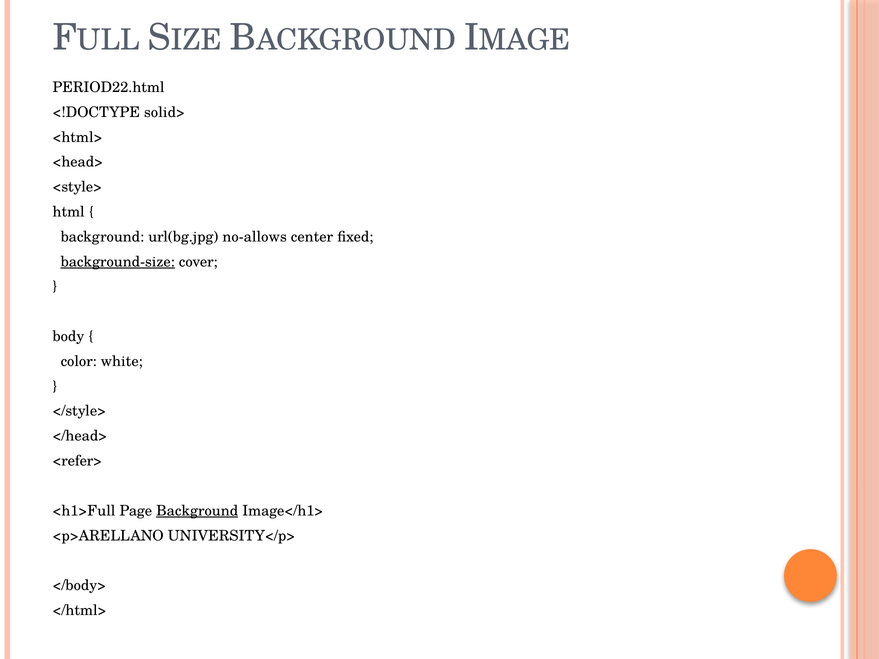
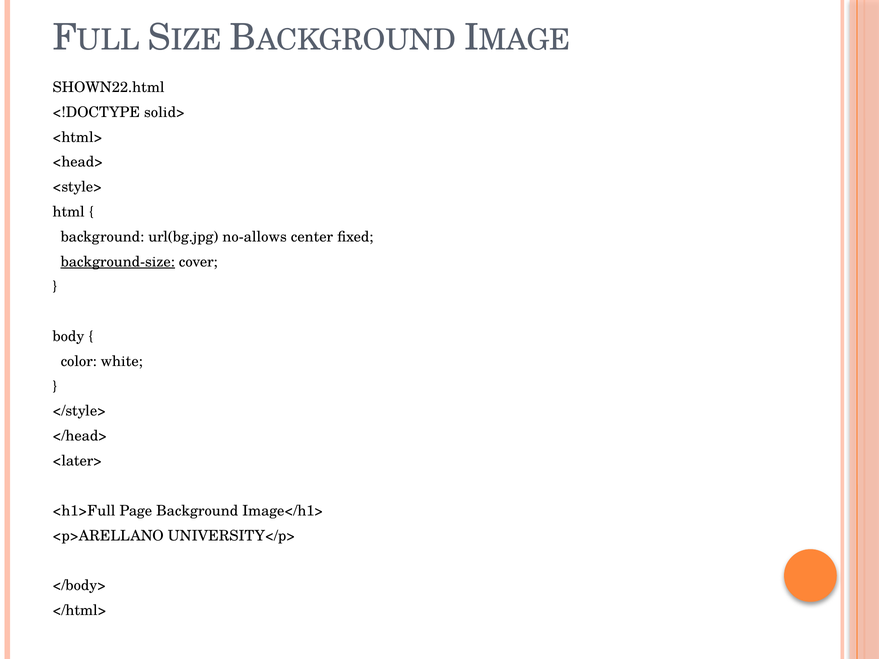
PERIOD22.html: PERIOD22.html -> SHOWN22.html (109, 87)
<refer>: <refer> -> <later> (77, 461)
Background underline: present -> none (197, 511)
